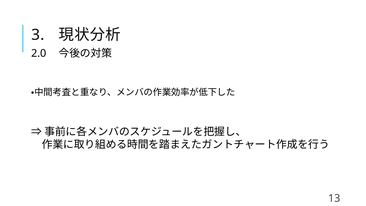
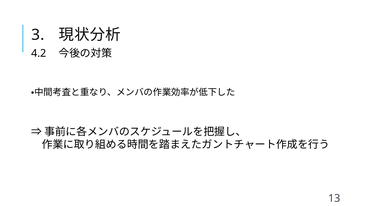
2.0: 2.0 -> 4.2 (39, 53)
